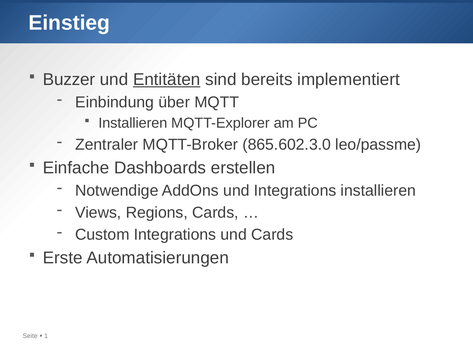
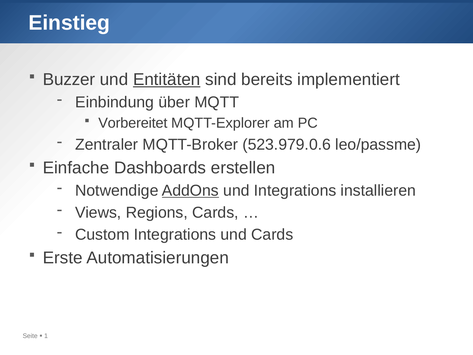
Installieren: Installieren -> Vorbereitet (133, 123)
865.602.3.0: 865.602.3.0 -> 523.979.0.6 (287, 144)
AddOns underline: none -> present (190, 190)
